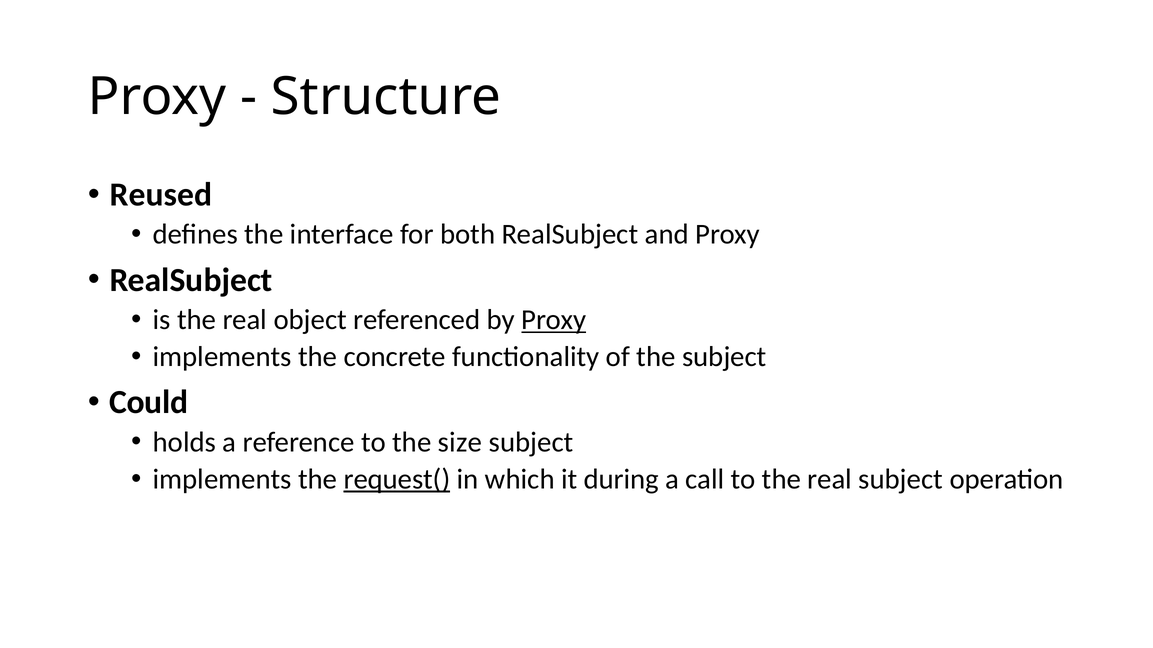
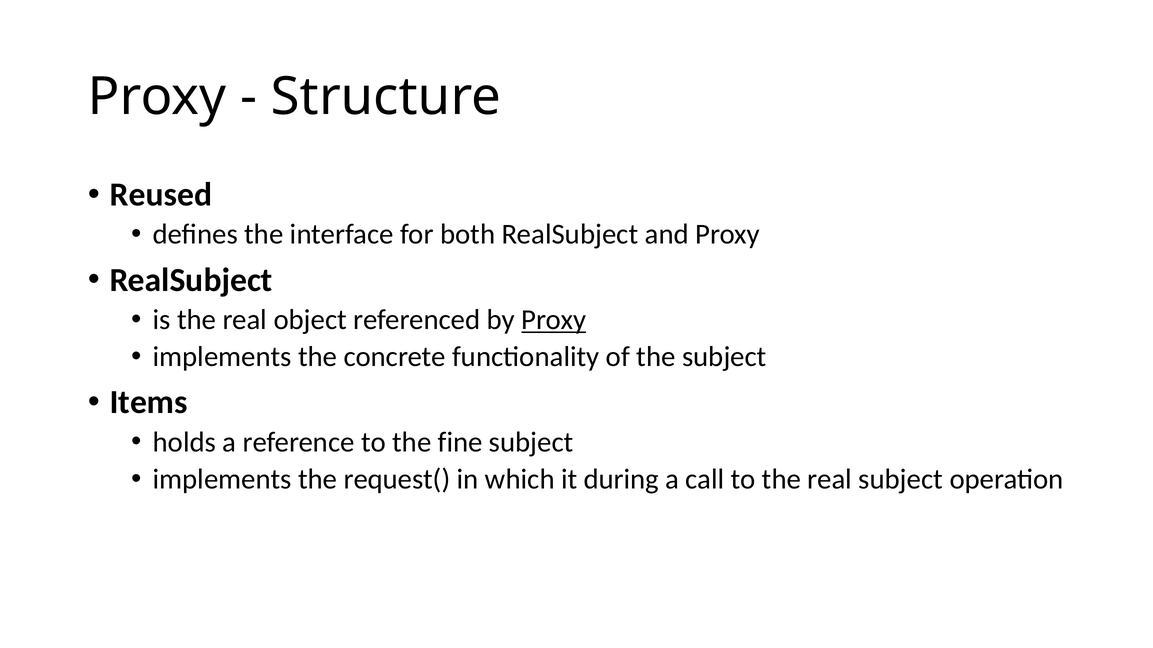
Could: Could -> Items (149, 403)
size: size -> fine (460, 442)
request( underline: present -> none (397, 480)
